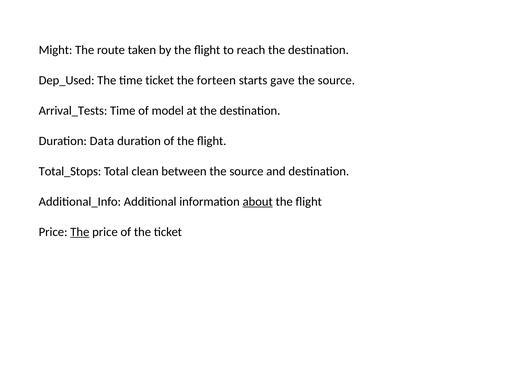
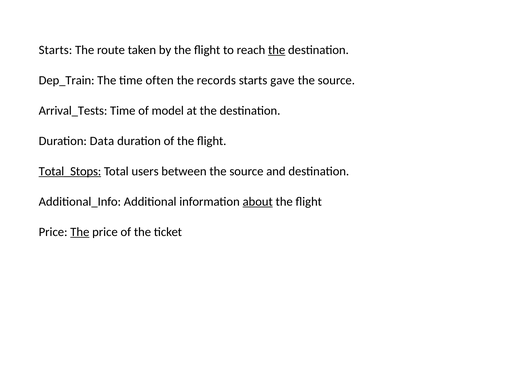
Might: Might -> Starts (55, 50)
the underline: none -> present (277, 50)
Dep_Used: Dep_Used -> Dep_Train (67, 80)
time ticket: ticket -> often (160, 80)
forteen: forteen -> records (216, 80)
Total_Stops underline: none -> present (70, 171)
clean: clean -> users (145, 171)
